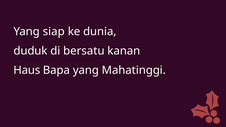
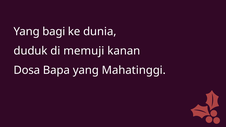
siap: siap -> bagi (54, 32)
bersatu: bersatu -> memuji (84, 51)
Haus: Haus -> Dosa (27, 70)
